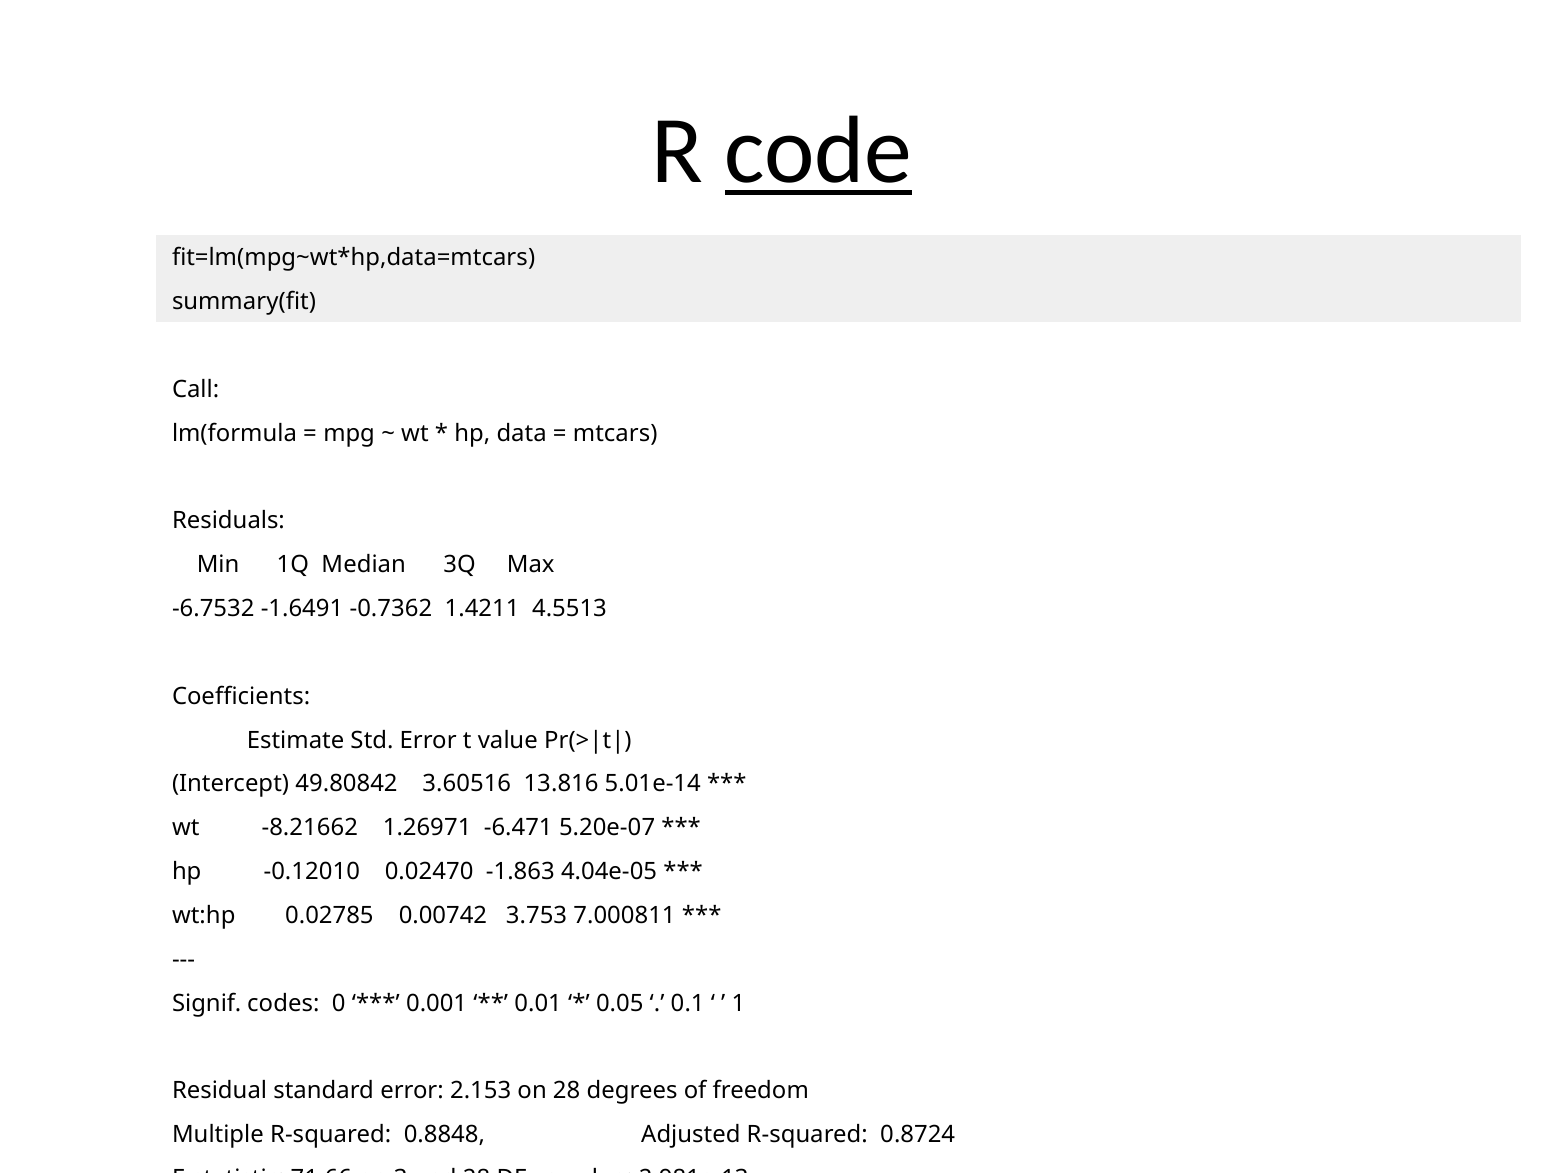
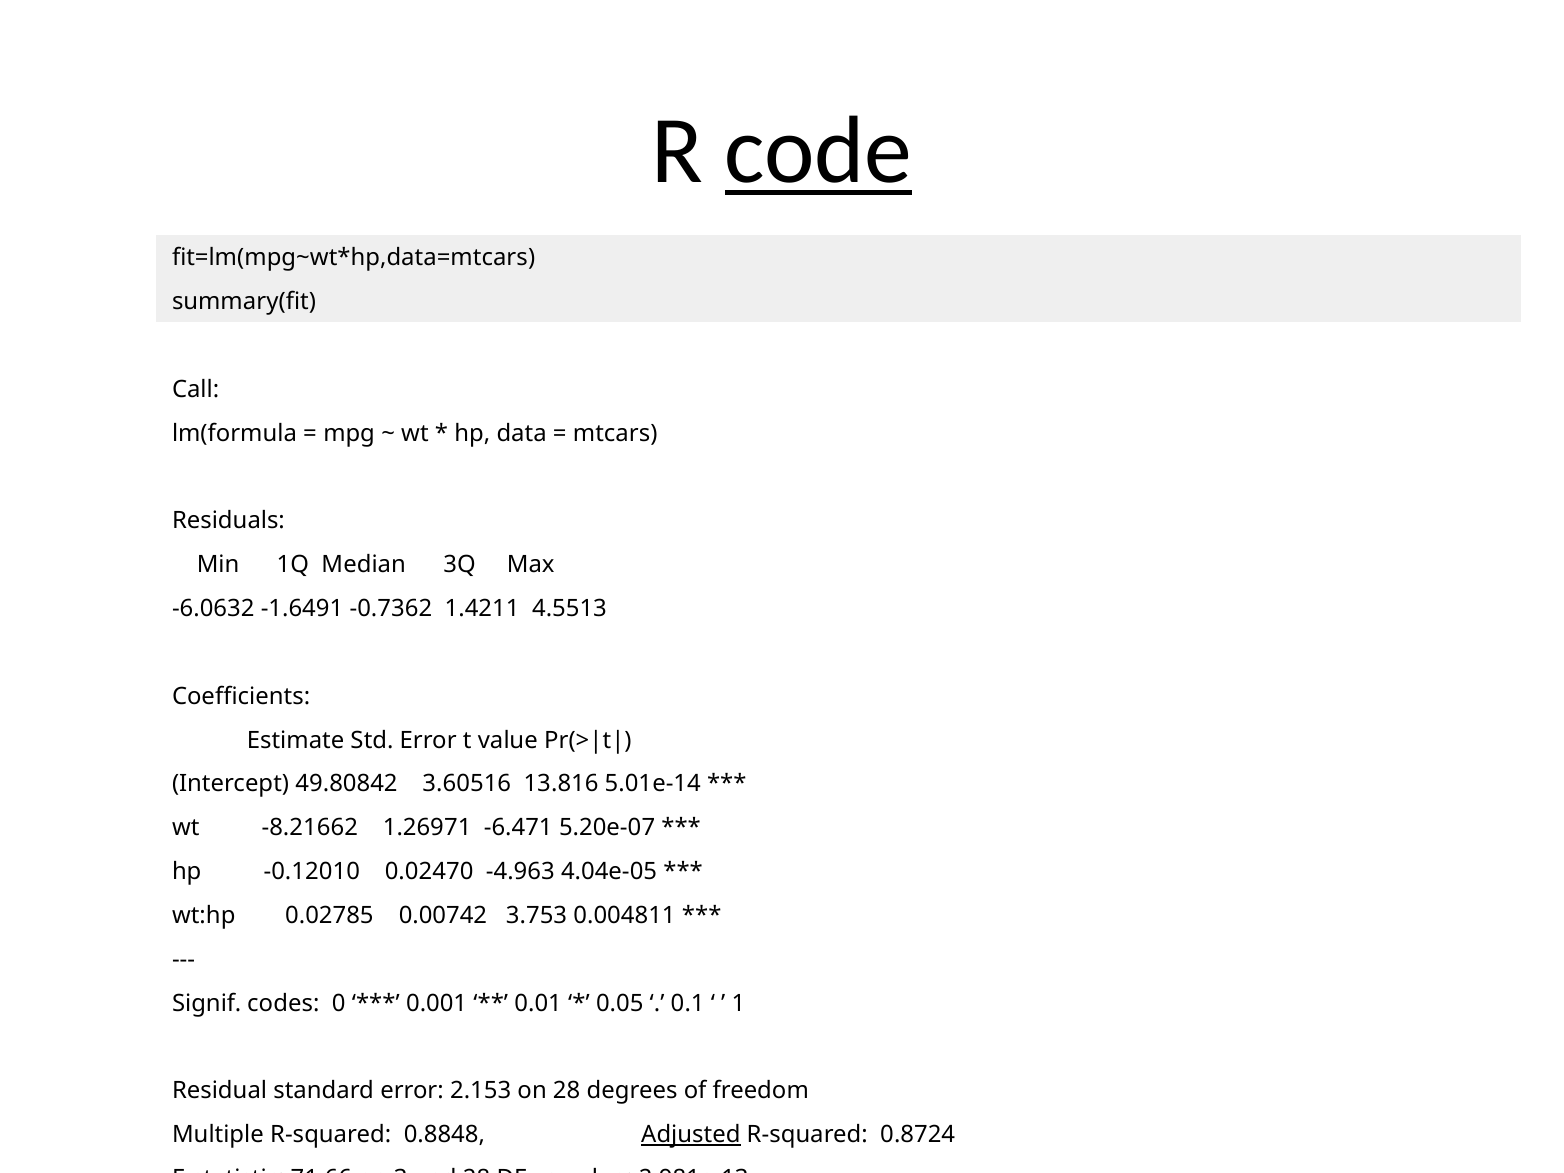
-6.7532: -6.7532 -> -6.0632 (213, 609)
-1.863: -1.863 -> -4.963 (520, 872)
7.000811: 7.000811 -> 0.004811 (625, 915)
Adjusted underline: none -> present (691, 1135)
